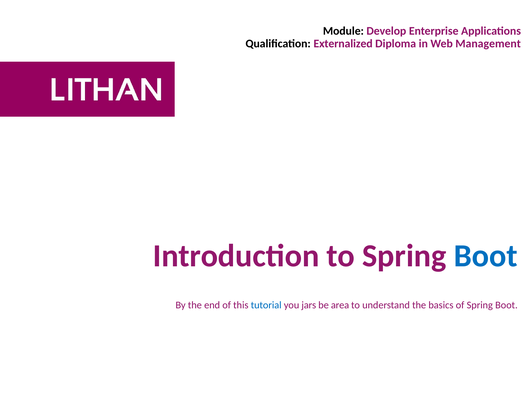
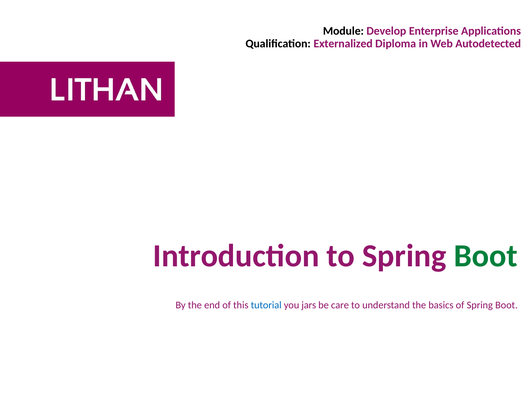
Management: Management -> Autodetected (488, 44)
Boot colour: blue -> green (486, 256)
area: area -> care (340, 305)
